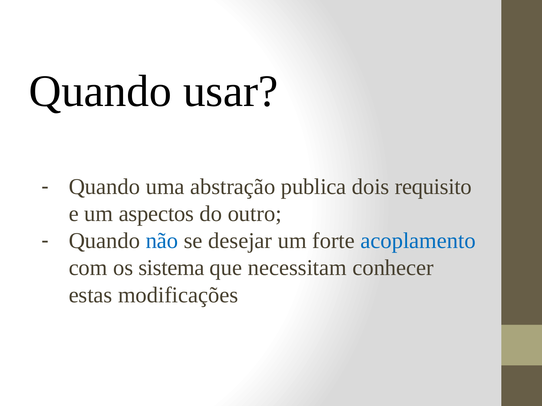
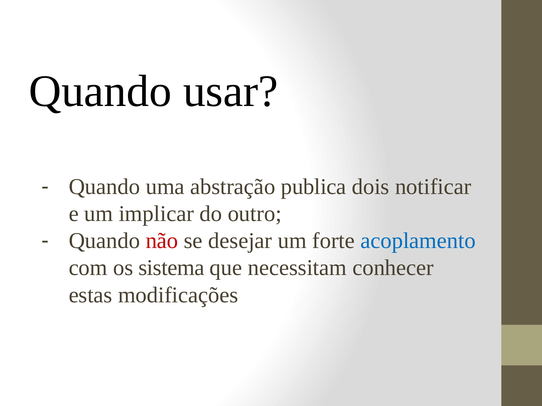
requisito: requisito -> notificar (433, 187)
aspectos: aspectos -> implicar (156, 214)
não colour: blue -> red (162, 241)
